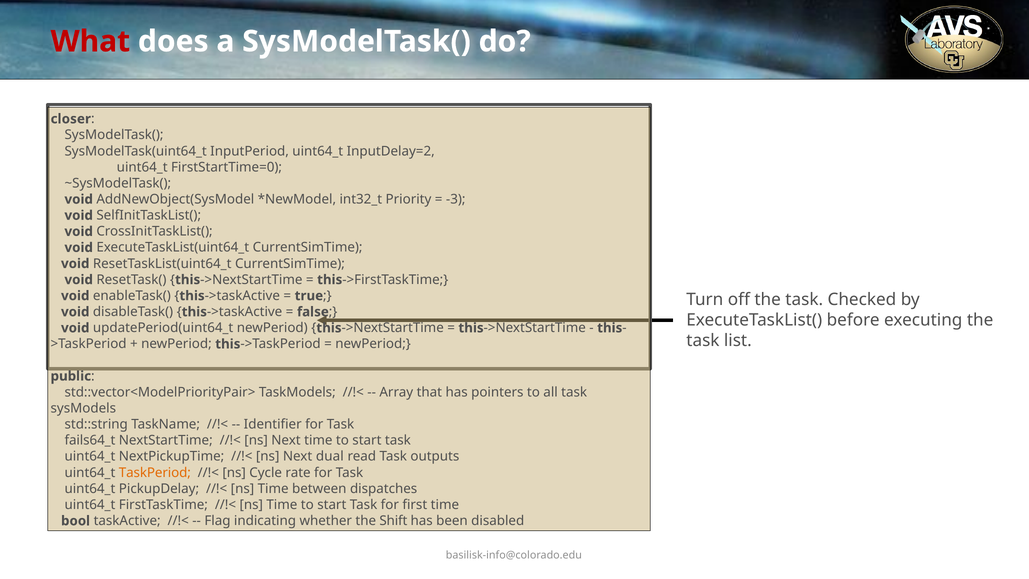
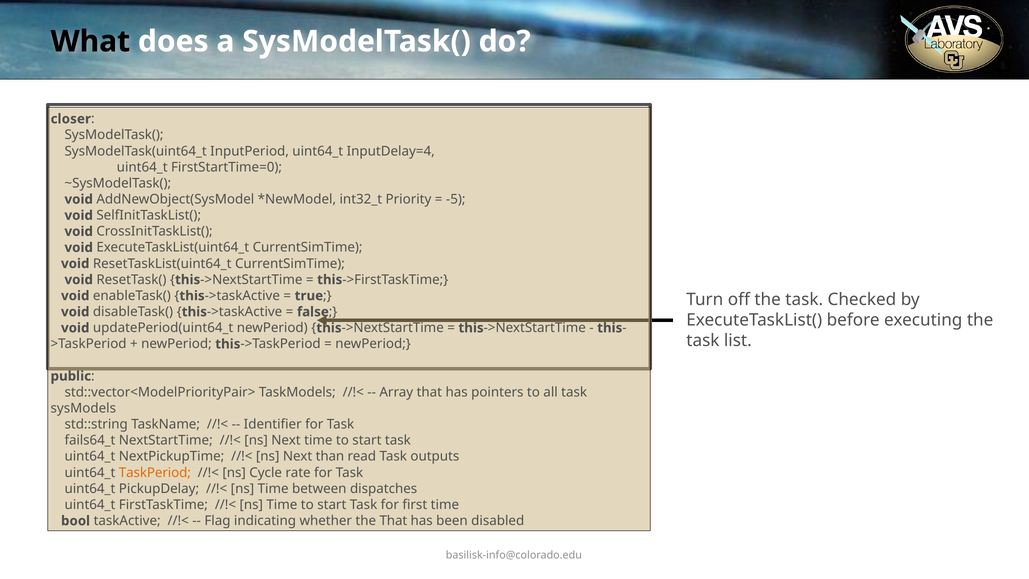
What colour: red -> black (90, 41)
InputDelay=2: InputDelay=2 -> InputDelay=4 (391, 151)
-3: -3 -> -5 (456, 199)
dual: dual -> than (330, 456)
the Shift: Shift -> That (393, 521)
